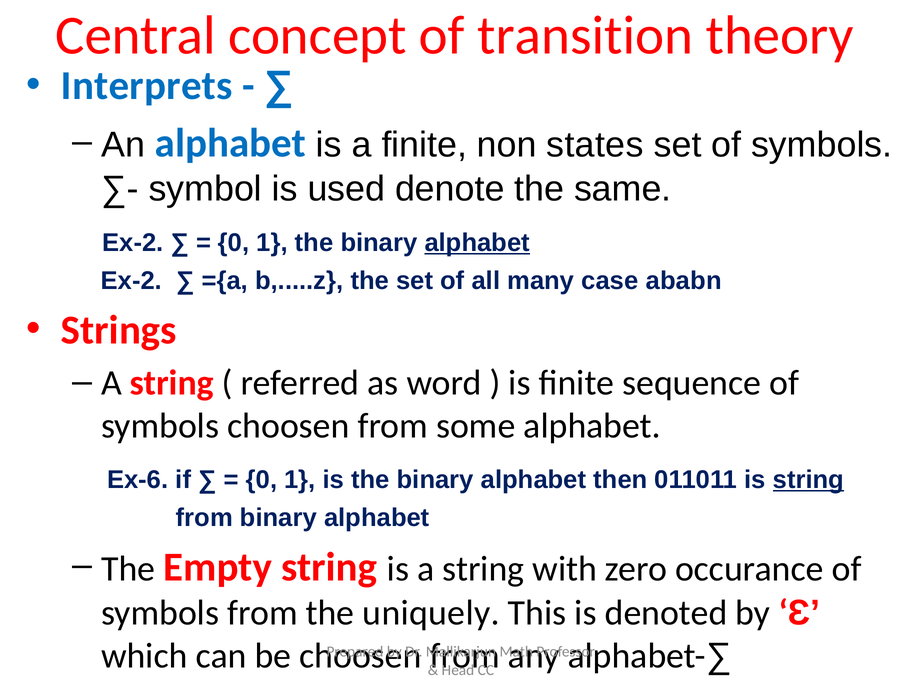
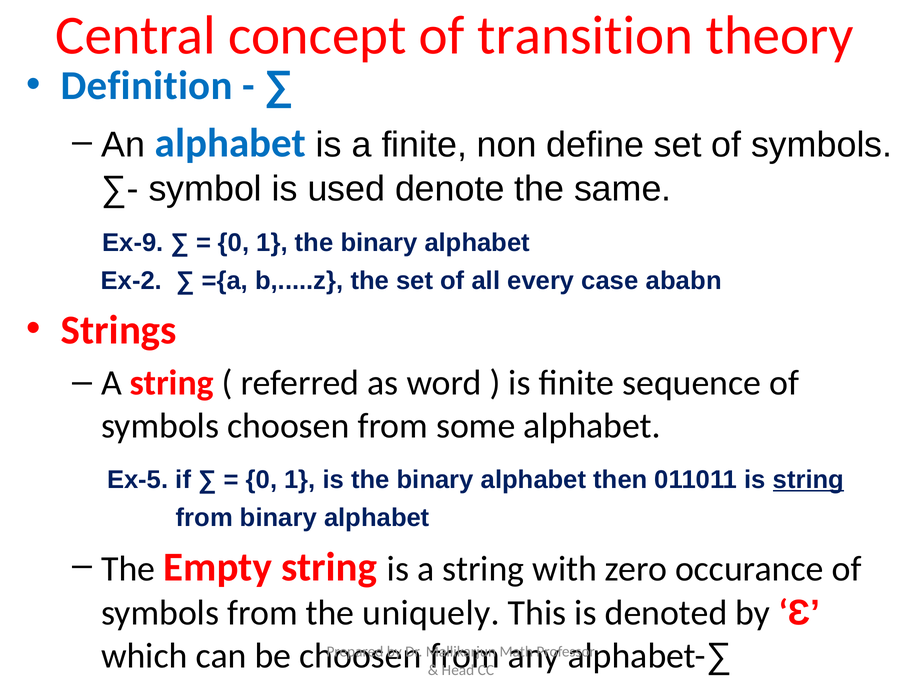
Interprets: Interprets -> Definition (147, 86)
states: states -> define (595, 145)
Ex-2: Ex-2 -> Ex-9 (133, 243)
alphabet underline: present -> none (477, 243)
many: many -> every (541, 281)
Ex-6: Ex-6 -> Ex-5 (138, 479)
